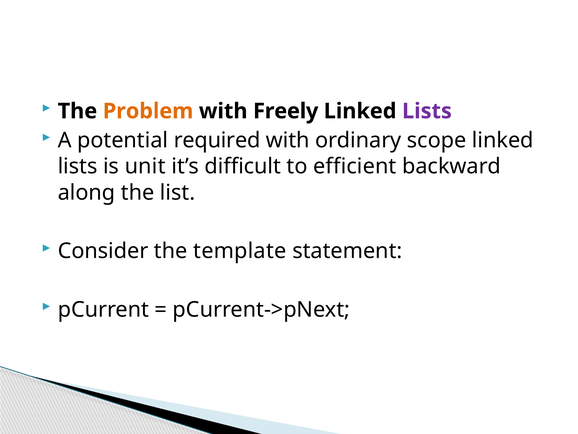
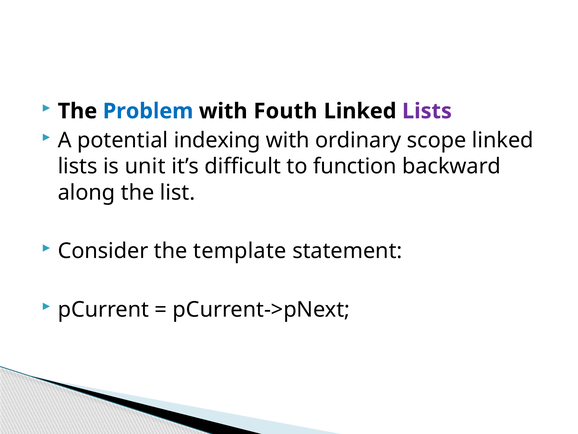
Problem colour: orange -> blue (148, 111)
Freely: Freely -> Fouth (285, 111)
required: required -> indexing (217, 140)
efficient: efficient -> function (355, 166)
